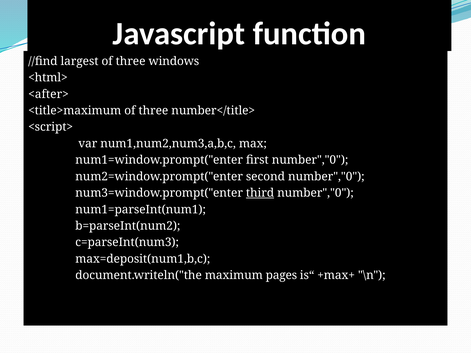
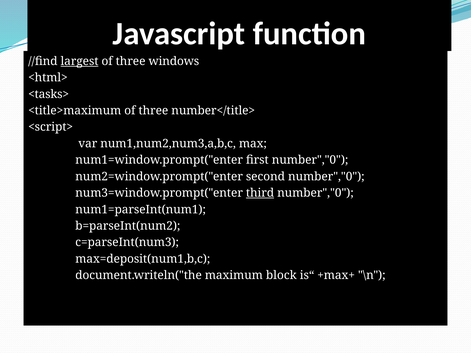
largest underline: none -> present (80, 61)
<after>: <after> -> <tasks> (49, 94)
pages: pages -> block (281, 276)
